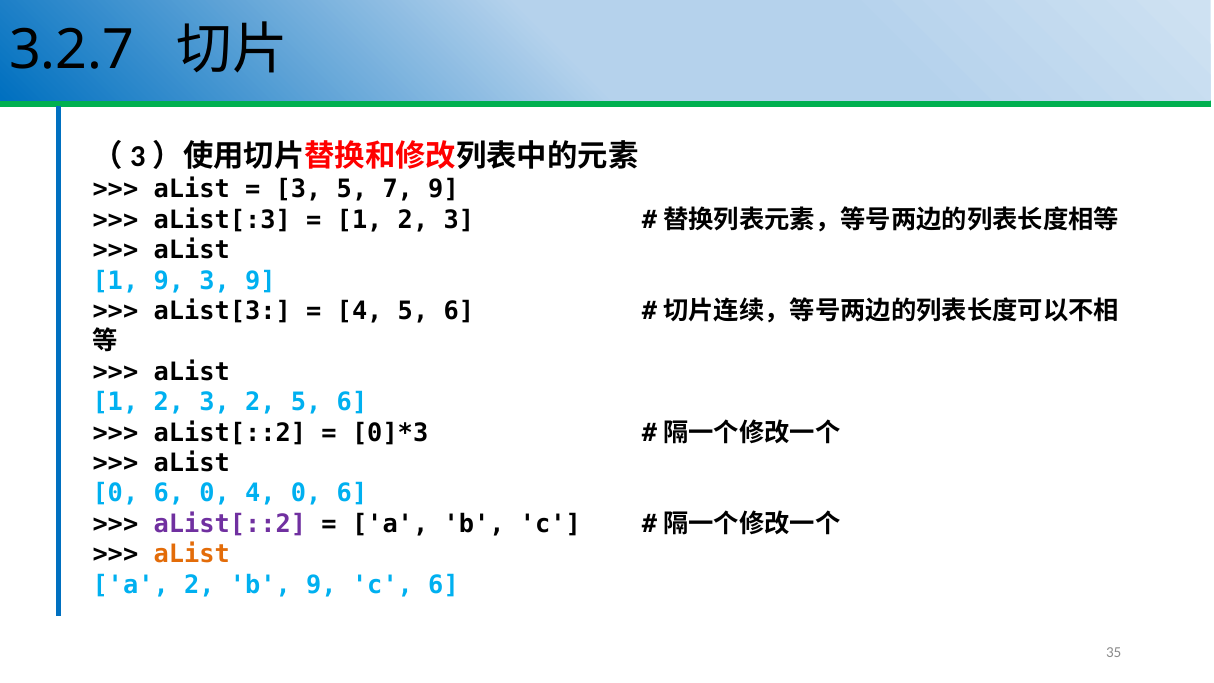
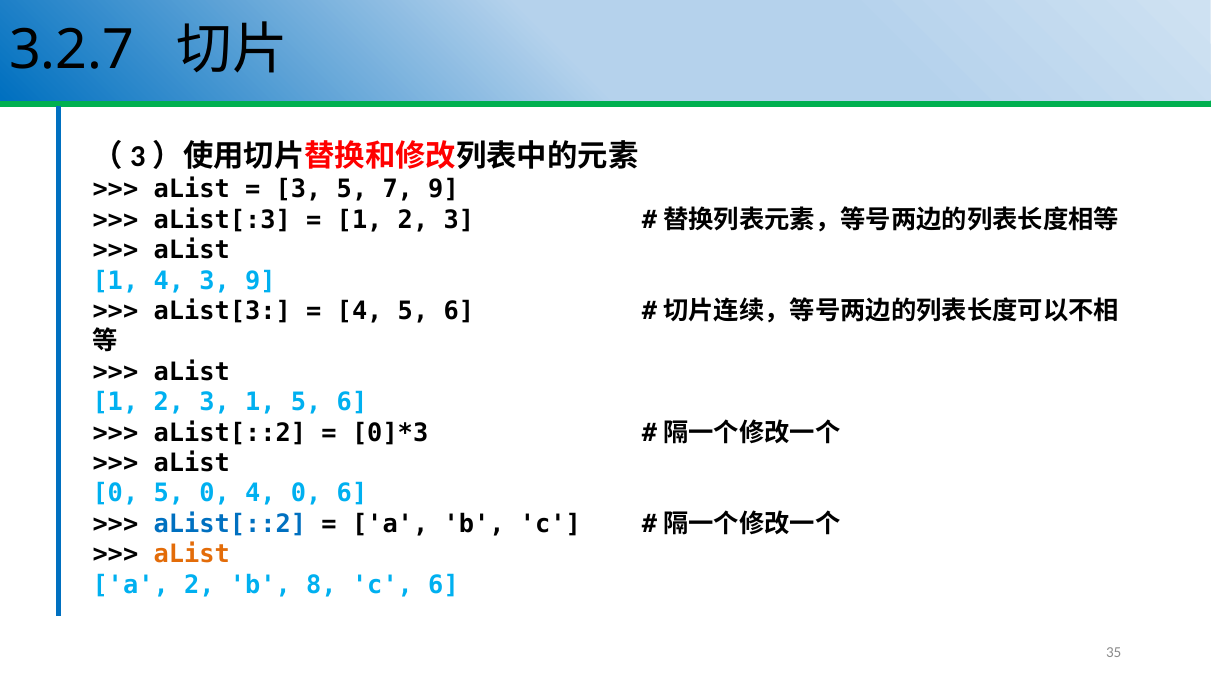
1 9: 9 -> 4 (169, 281)
3 2: 2 -> 1 (260, 402)
6: 6 -> 5 (169, 494)
aList[::2 colour: purple -> blue (230, 524)
b 9: 9 -> 8 (321, 585)
